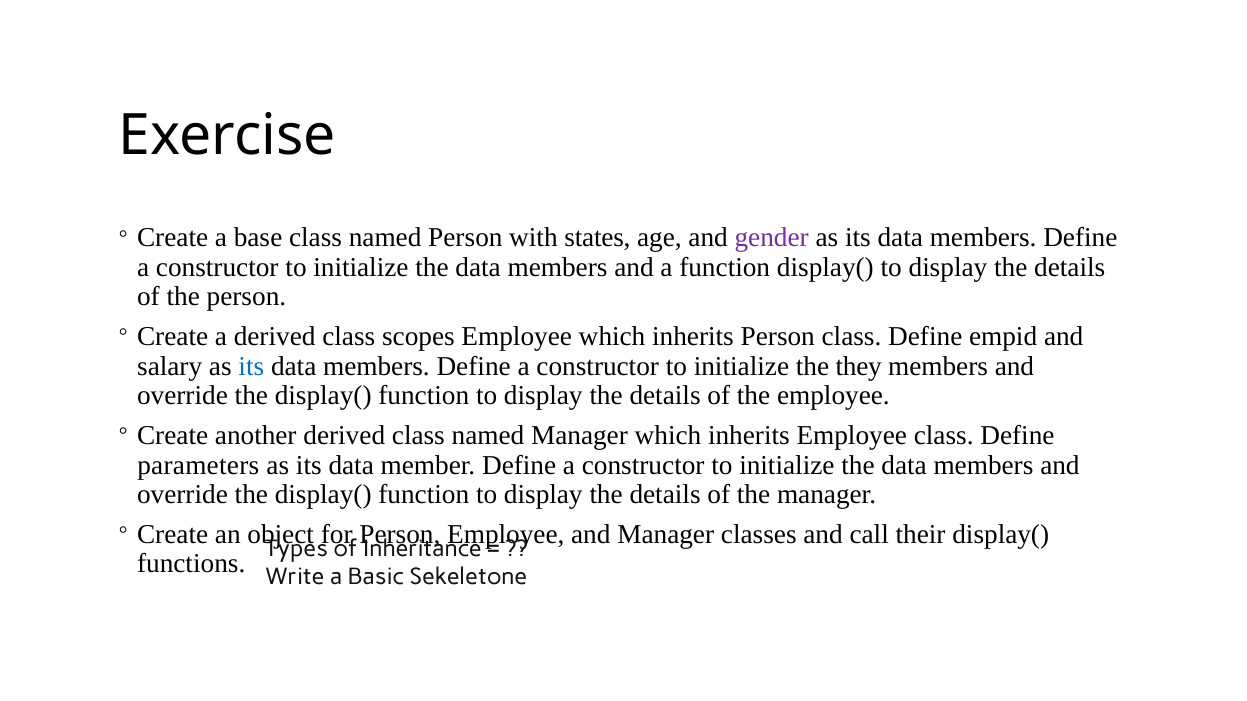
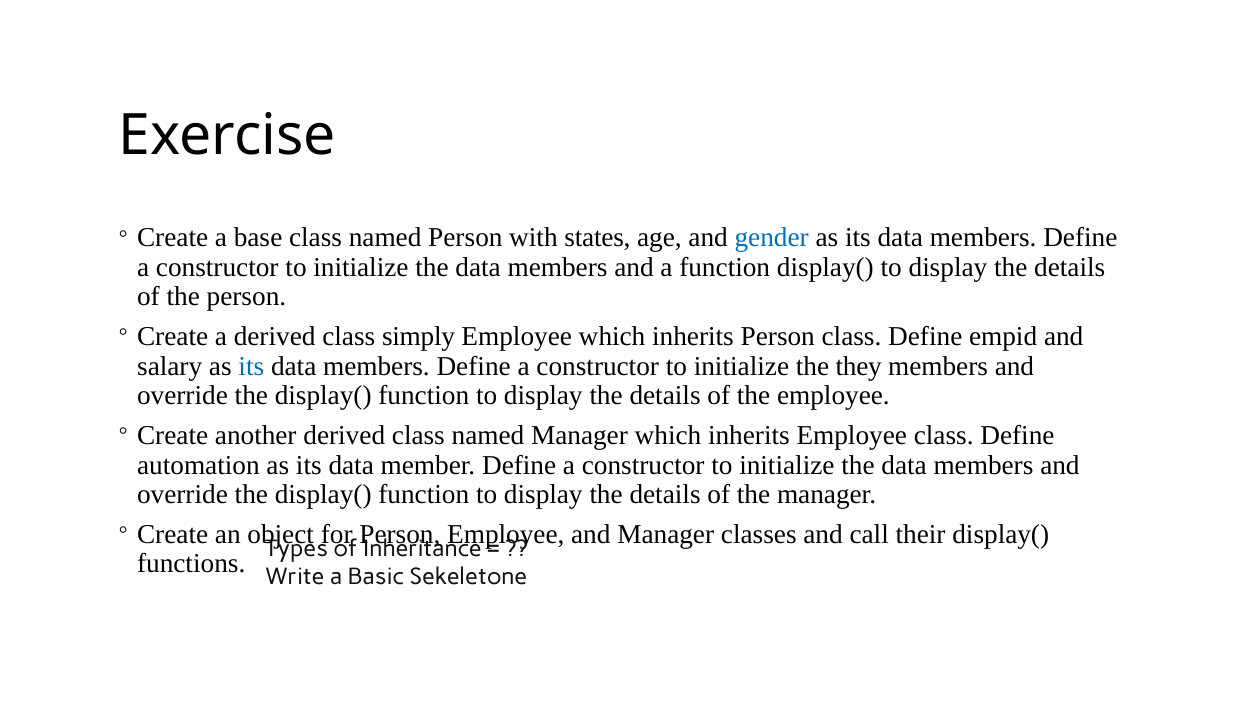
gender colour: purple -> blue (772, 238)
scopes: scopes -> simply (419, 337)
parameters: parameters -> automation (198, 465)
